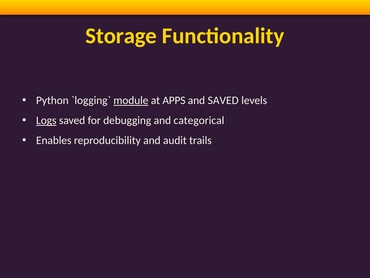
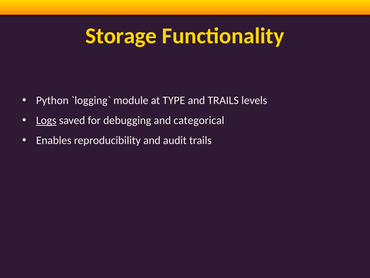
module underline: present -> none (131, 100)
APPS: APPS -> TYPE (174, 100)
and SAVED: SAVED -> TRAILS (223, 100)
